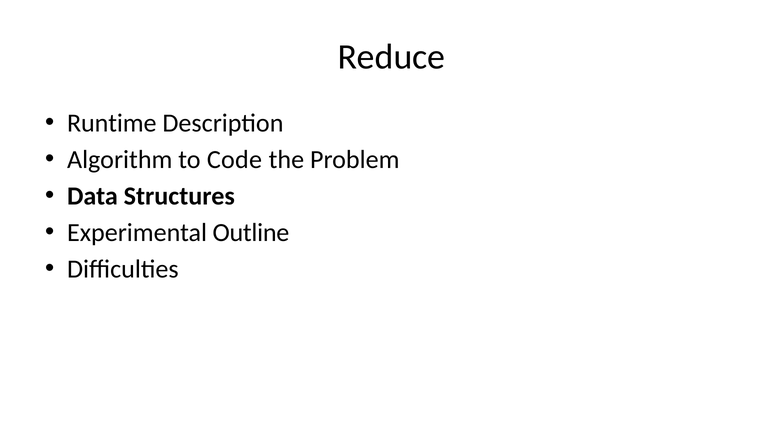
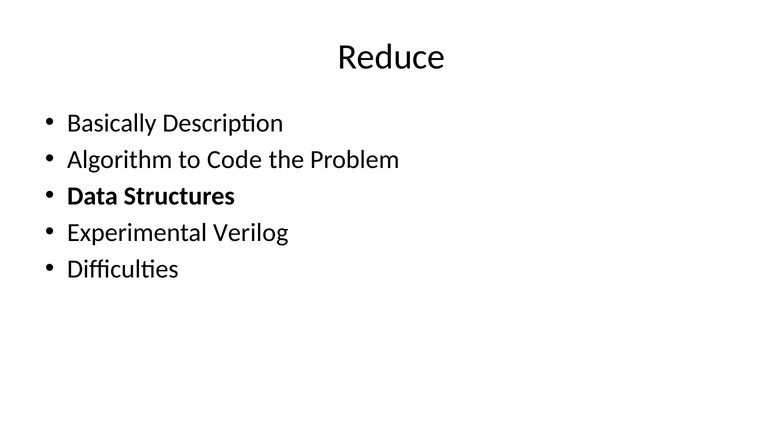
Runtime: Runtime -> Basically (112, 123)
Outline: Outline -> Verilog (251, 233)
